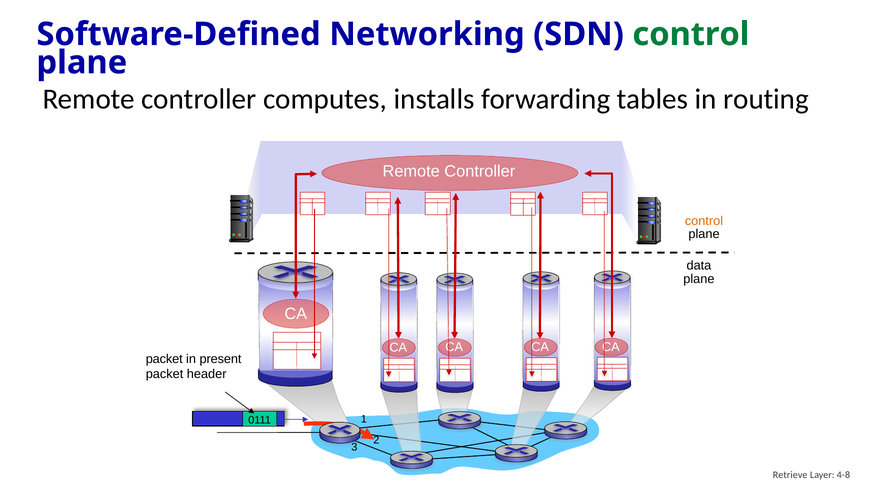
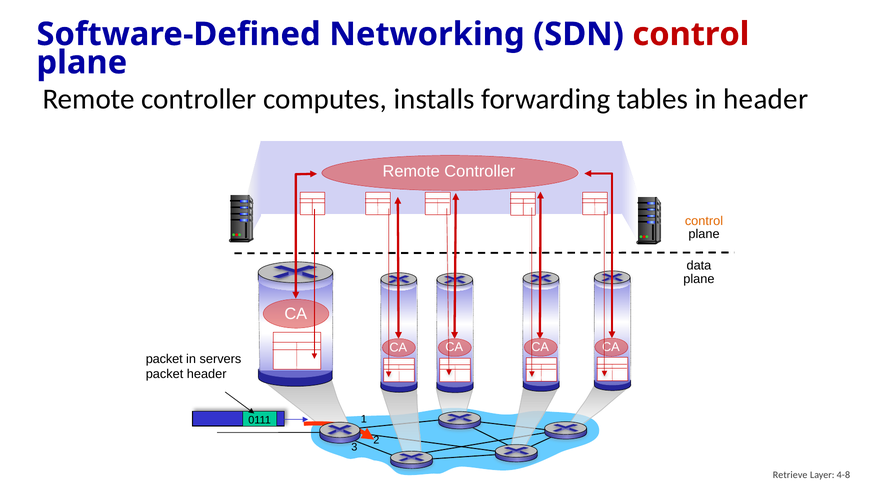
control colour: green -> red (691, 34)
in routing: routing -> header (766, 99)
present: present -> servers (220, 359)
